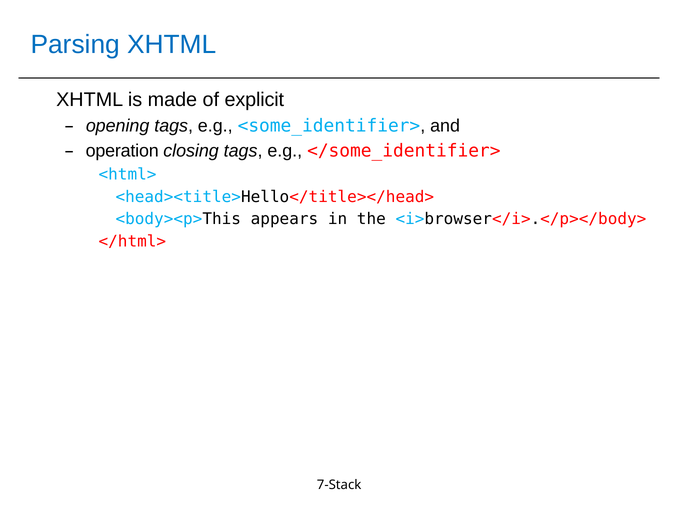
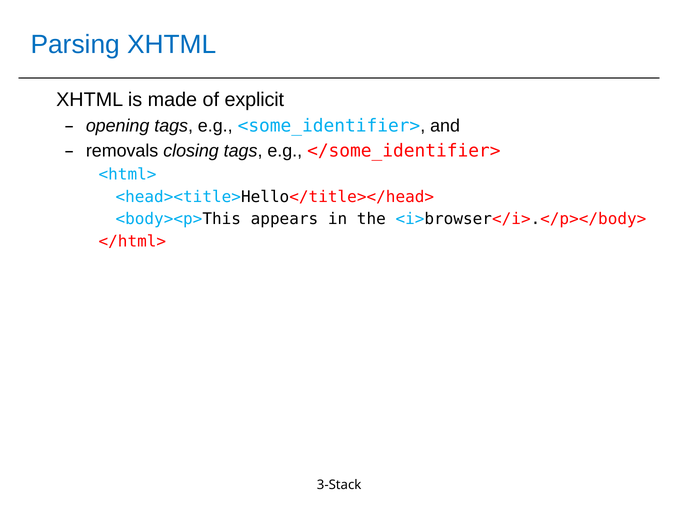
operation: operation -> removals (122, 151)
7-Stack: 7-Stack -> 3-Stack (339, 485)
